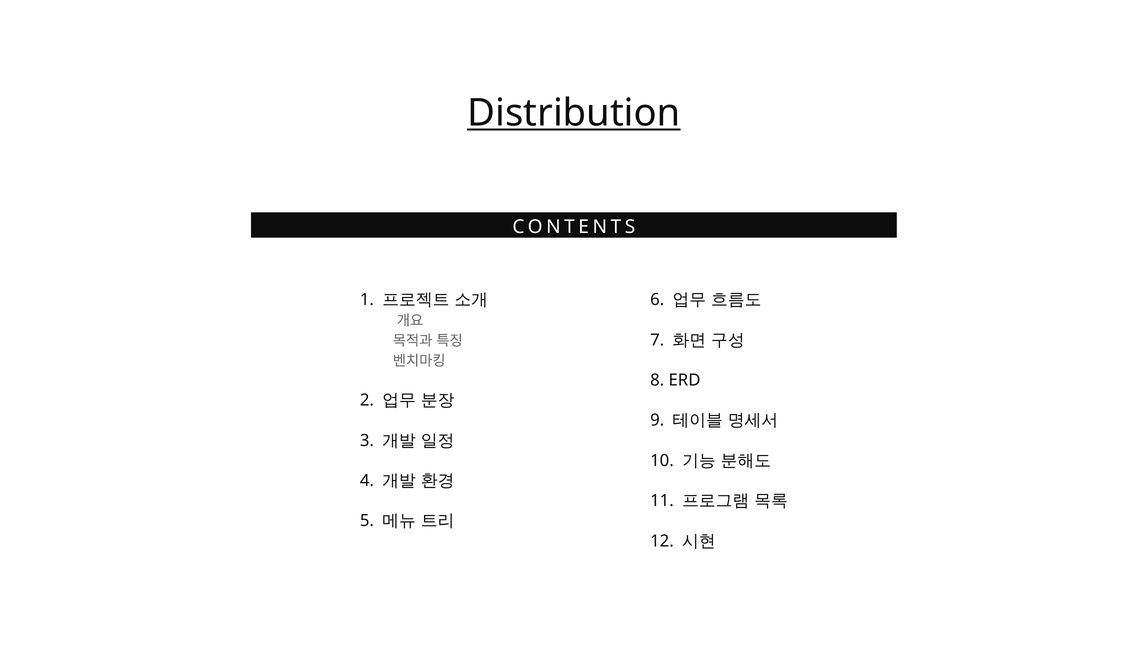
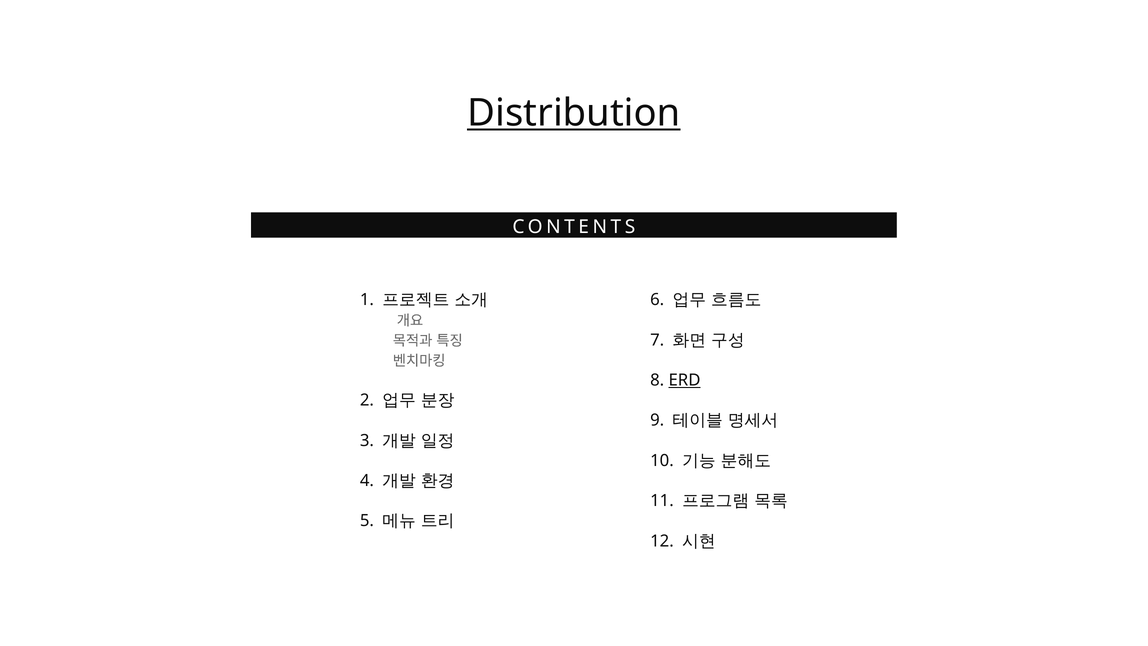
ERD underline: none -> present (685, 380)
